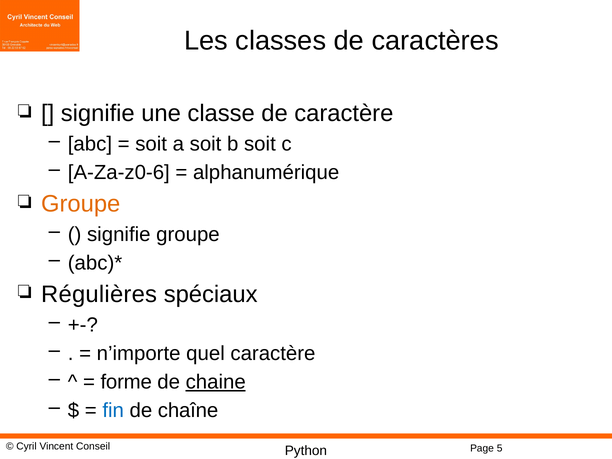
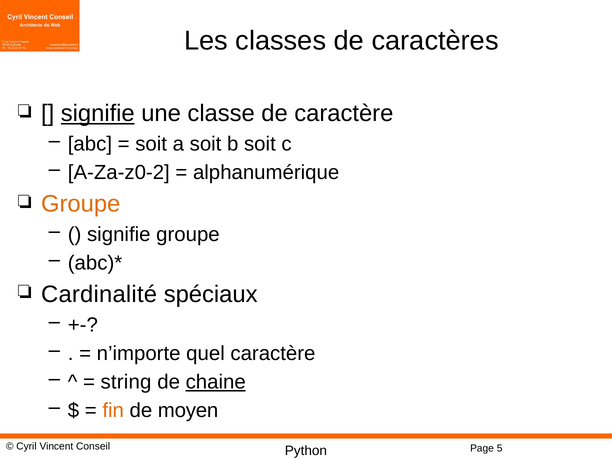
signifie underline: none -> present (98, 114)
A-Za-z0-6: A-Za-z0-6 -> A-Za-z0-2 (119, 172)
Régulières: Régulières -> Cardinalité (99, 294)
forme: forme -> string (126, 382)
fin colour: blue -> orange (113, 410)
chaîne: chaîne -> moyen (188, 410)
